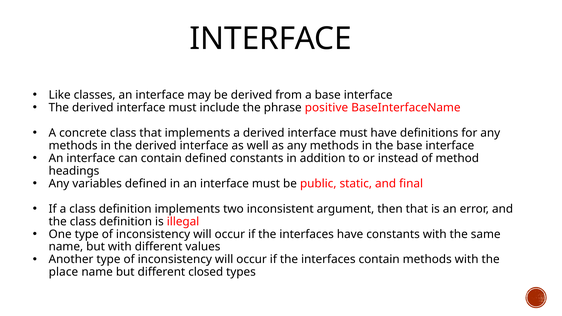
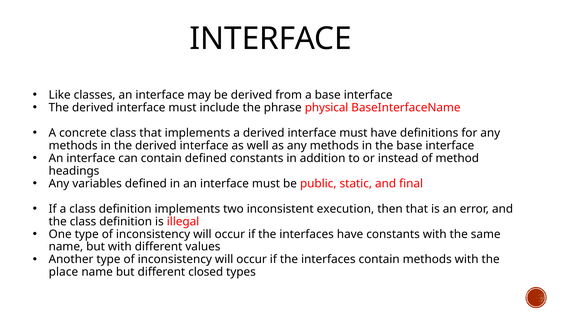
positive: positive -> physical (327, 108)
argument: argument -> execution (345, 209)
